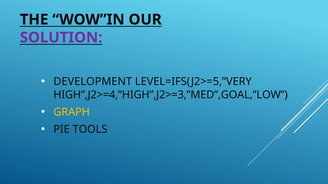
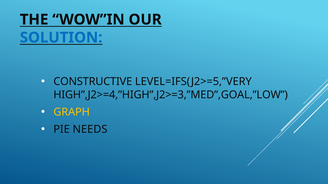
SOLUTION colour: purple -> blue (61, 38)
DEVELOPMENT: DEVELOPMENT -> CONSTRUCTIVE (93, 82)
TOOLS: TOOLS -> NEEDS (90, 130)
